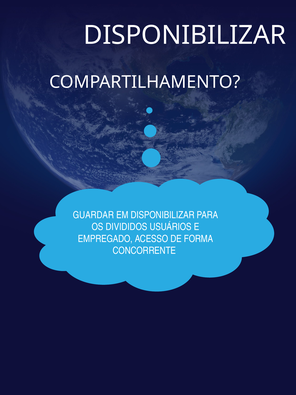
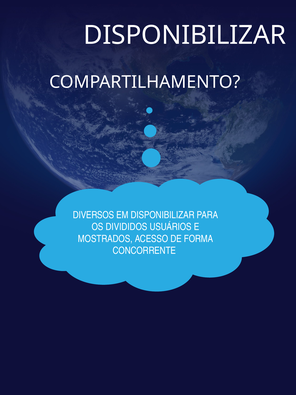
GUARDAR: GUARDAR -> DIVERSOS (94, 215)
EMPREGADO: EMPREGADO -> MOSTRADOS (105, 239)
